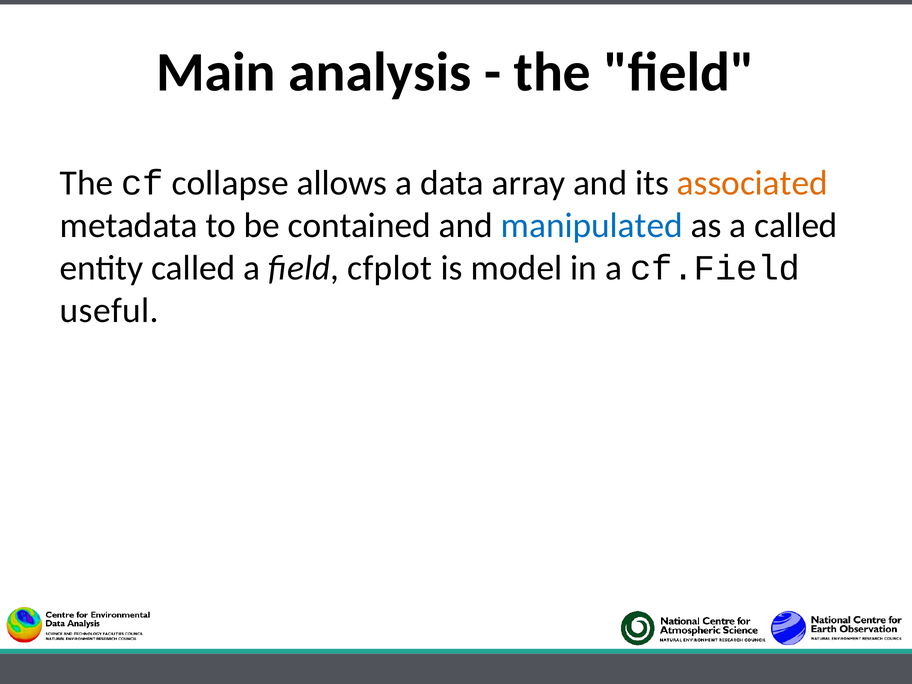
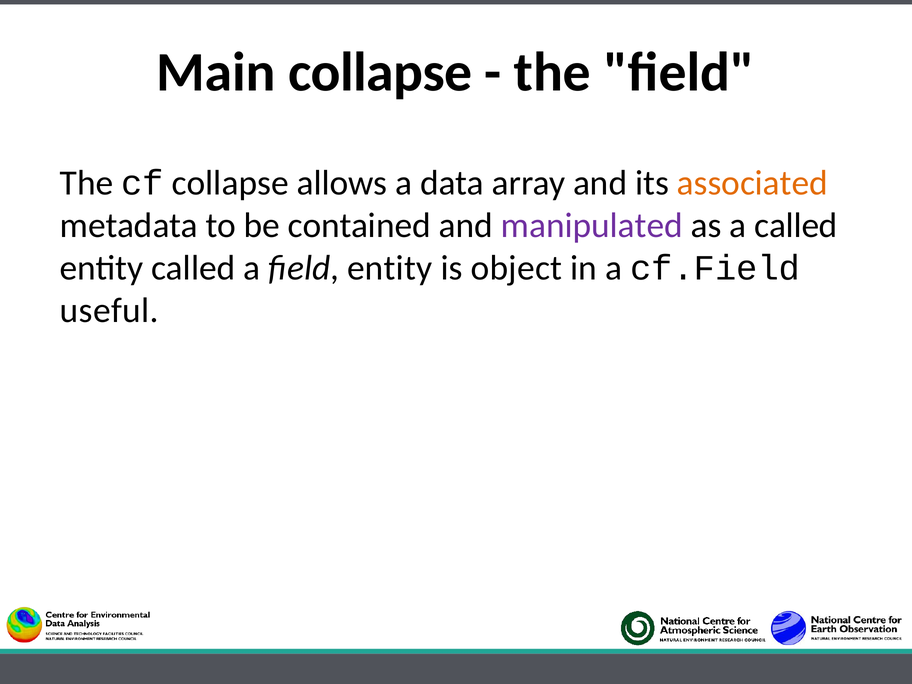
Main analysis: analysis -> collapse (380, 72)
manipulated colour: blue -> purple (592, 225)
field cfplot: cfplot -> entity (390, 268)
model: model -> object (516, 268)
